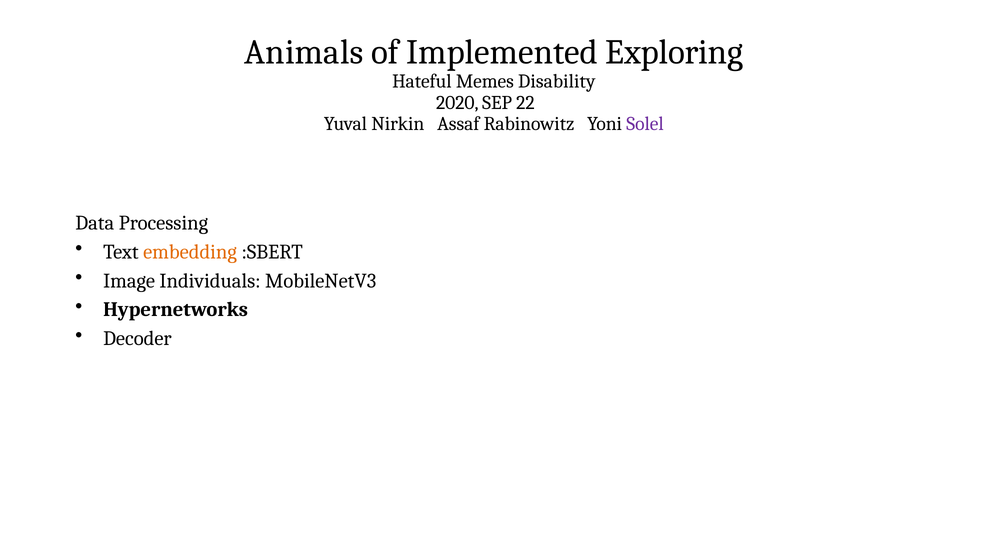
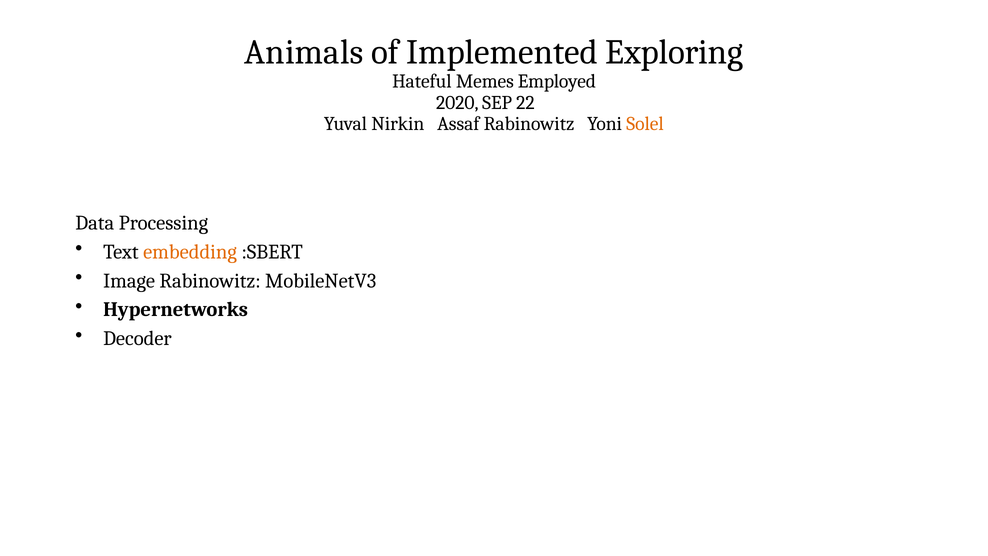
Disability: Disability -> Employed (557, 81)
Solel colour: purple -> orange (645, 124)
Image Individuals: Individuals -> Rabinowitz (210, 281)
